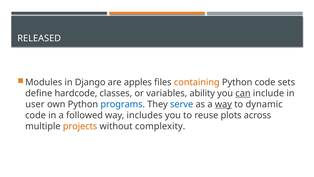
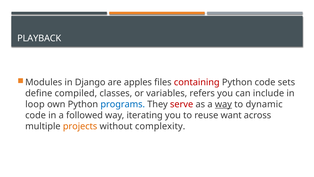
RELEASED: RELEASED -> PLAYBACK (39, 38)
containing colour: orange -> red (197, 82)
hardcode: hardcode -> compiled (76, 93)
ability: ability -> refers (202, 93)
can underline: present -> none (243, 93)
user: user -> loop (35, 104)
serve colour: blue -> red (182, 104)
includes: includes -> iterating (145, 115)
plots: plots -> want (231, 115)
